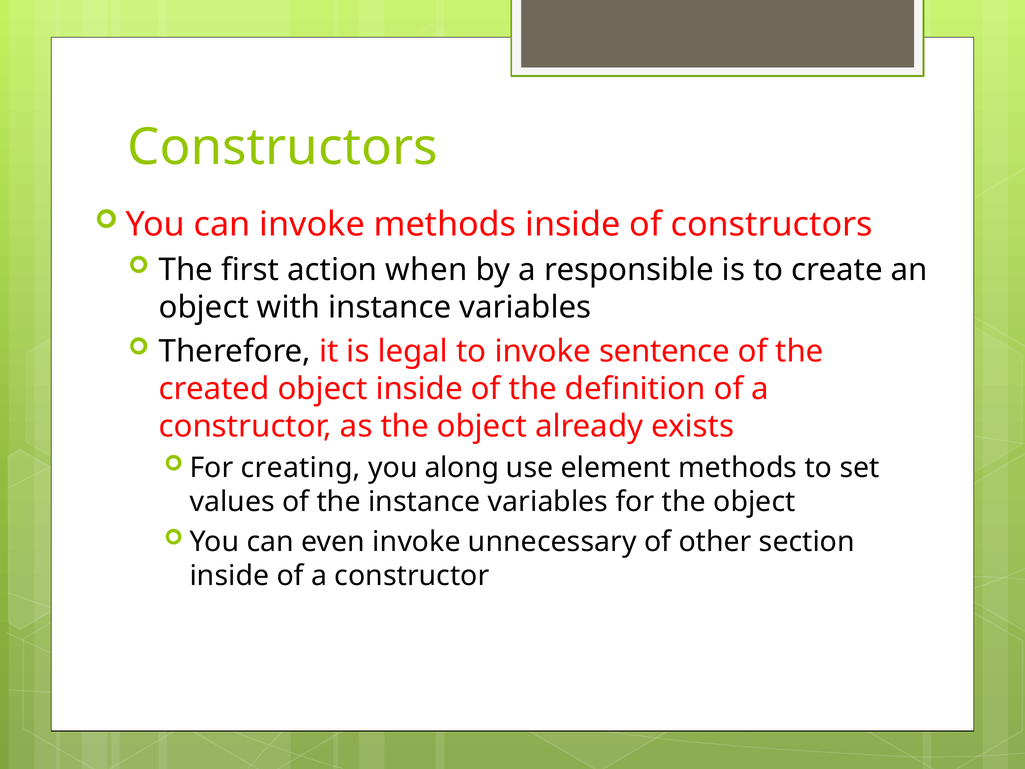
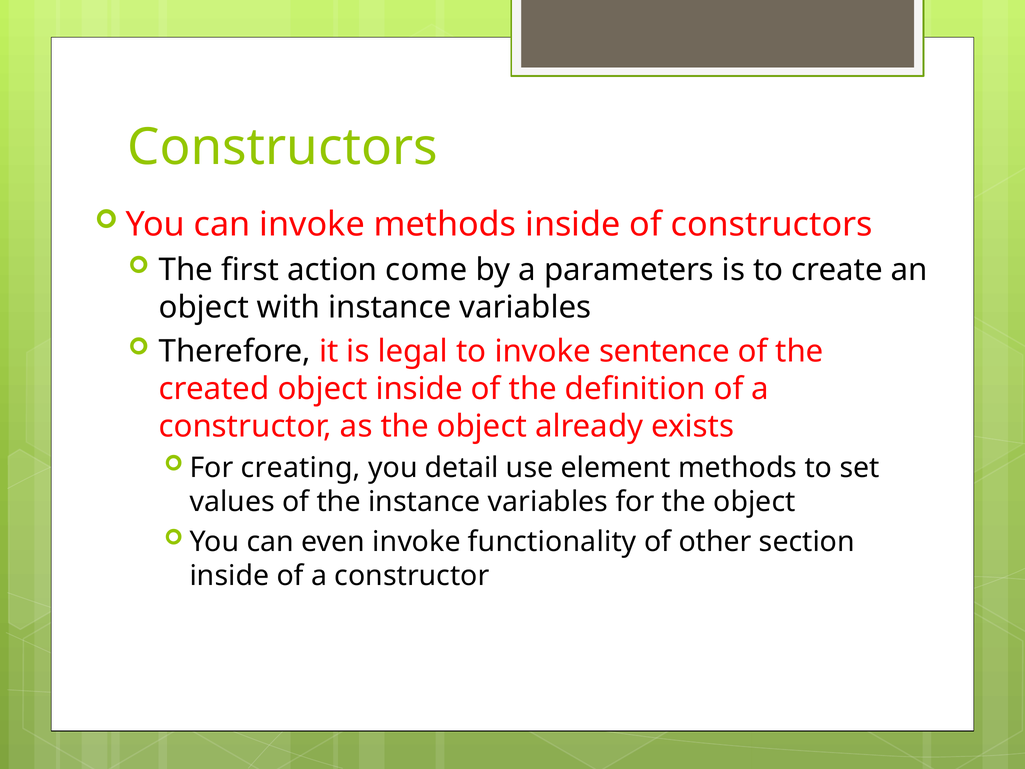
when: when -> come (426, 270)
responsible: responsible -> parameters (629, 270)
along: along -> detail (462, 468)
unnecessary: unnecessary -> functionality (552, 542)
